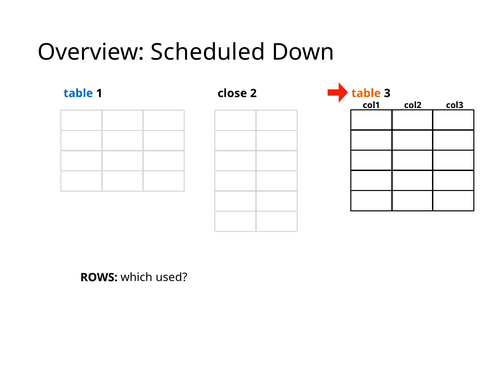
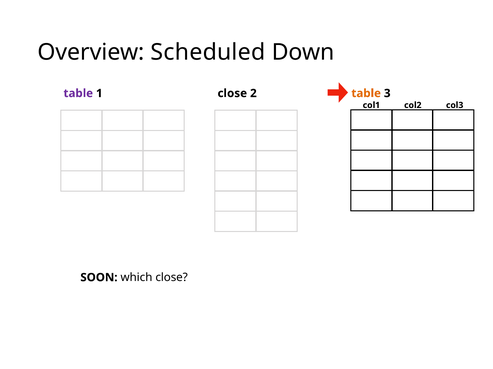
table colour: blue -> purple (78, 93)
ROWS: ROWS -> SOON (99, 278)
which used: used -> close (172, 278)
